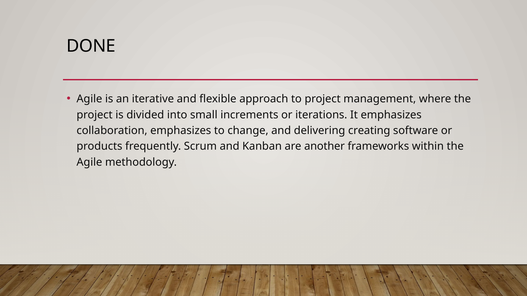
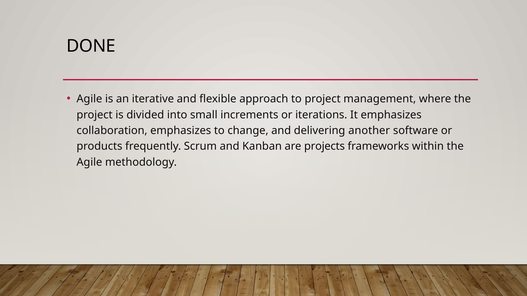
creating: creating -> another (369, 131)
another: another -> projects (325, 147)
